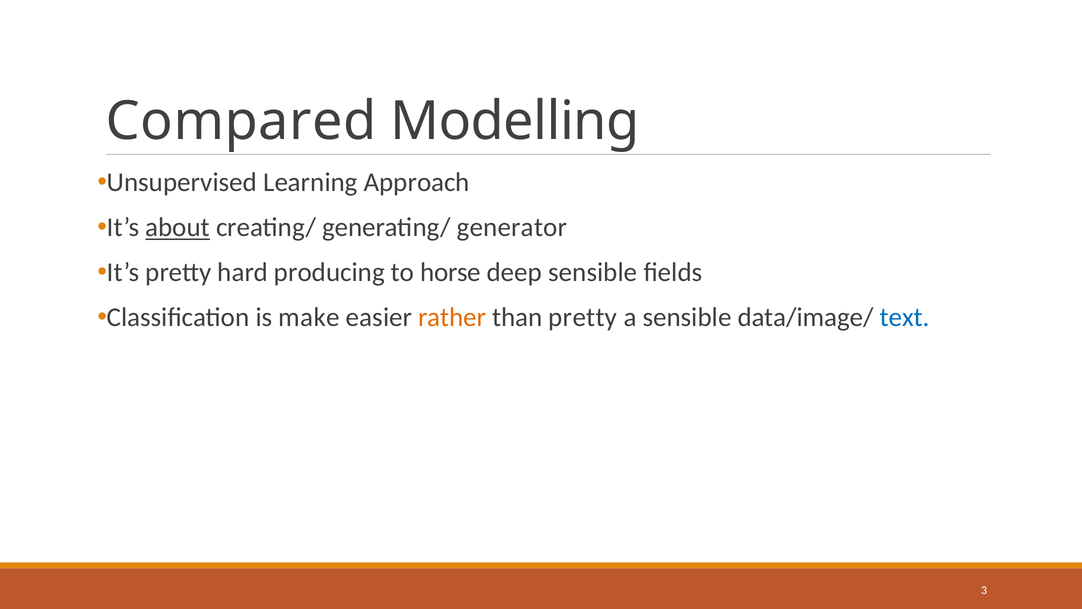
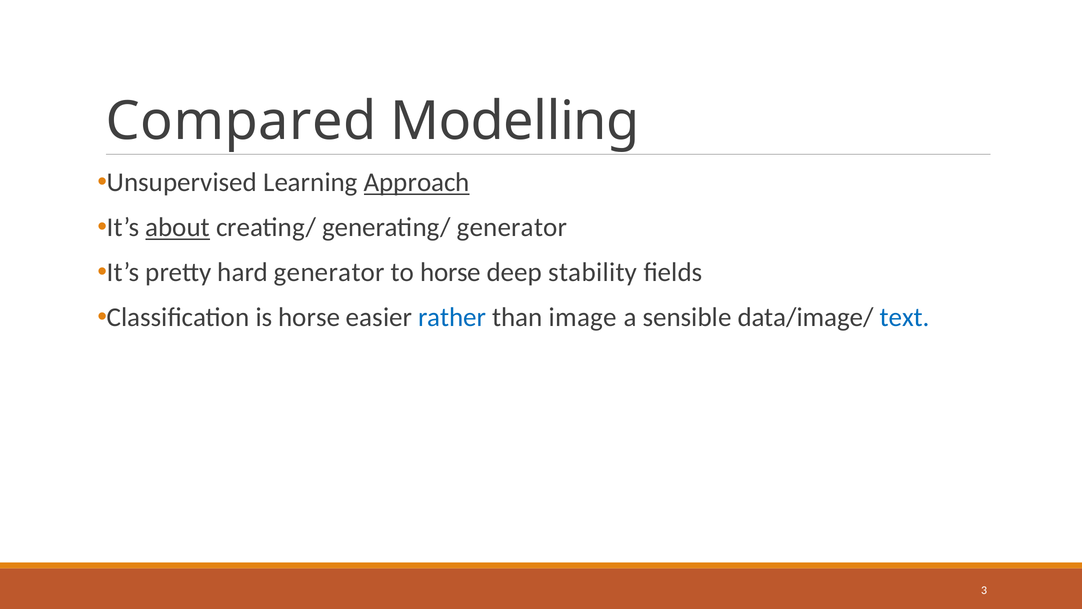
Approach underline: none -> present (417, 182)
hard producing: producing -> generator (329, 272)
deep sensible: sensible -> stability (593, 272)
is make: make -> horse (309, 317)
rather colour: orange -> blue (452, 317)
than pretty: pretty -> image (583, 317)
